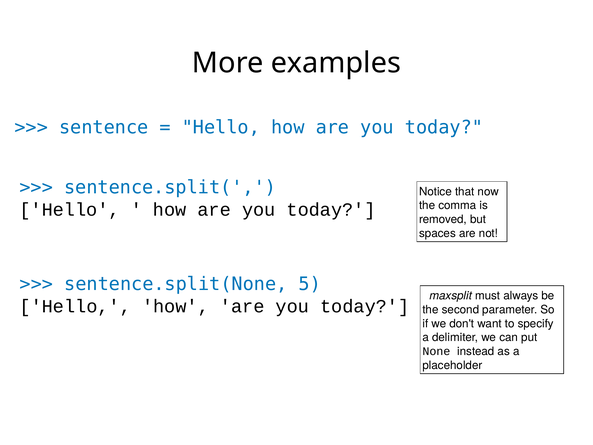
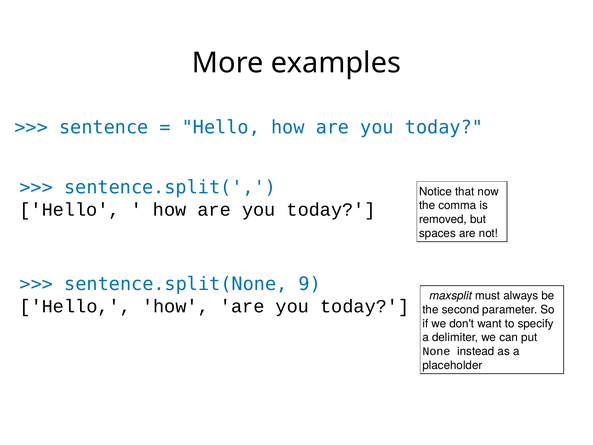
5: 5 -> 9 (310, 284)
